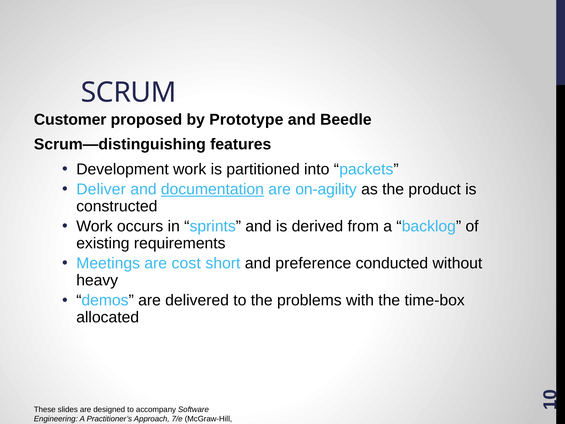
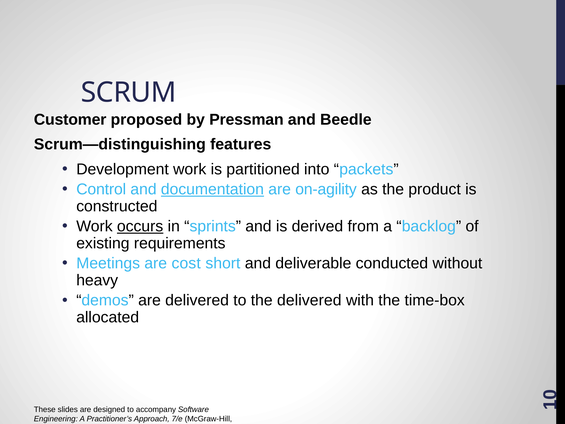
by Prototype: Prototype -> Pressman (246, 119)
Deliver: Deliver -> Control (101, 189)
occurs underline: none -> present (140, 226)
preference: preference -> deliverable (313, 263)
the problems: problems -> delivered (309, 300)
